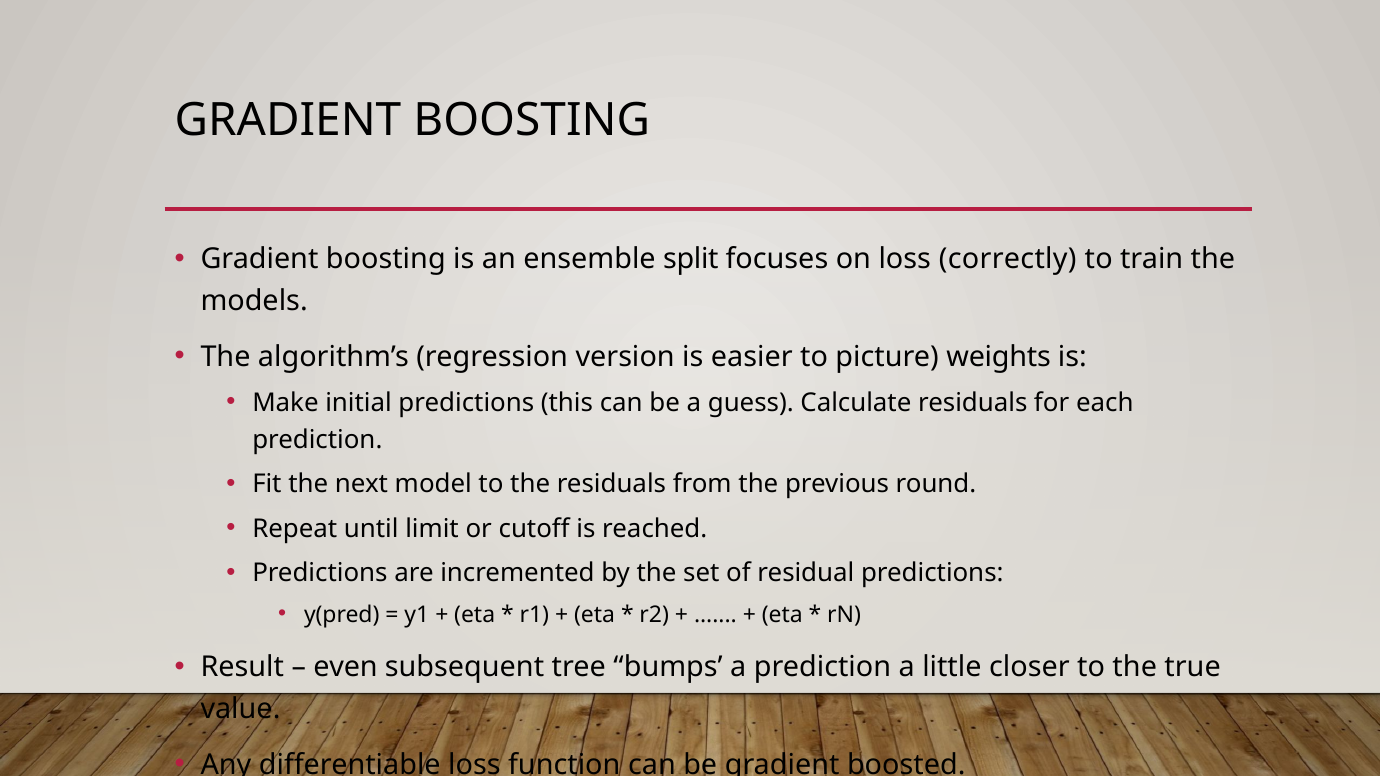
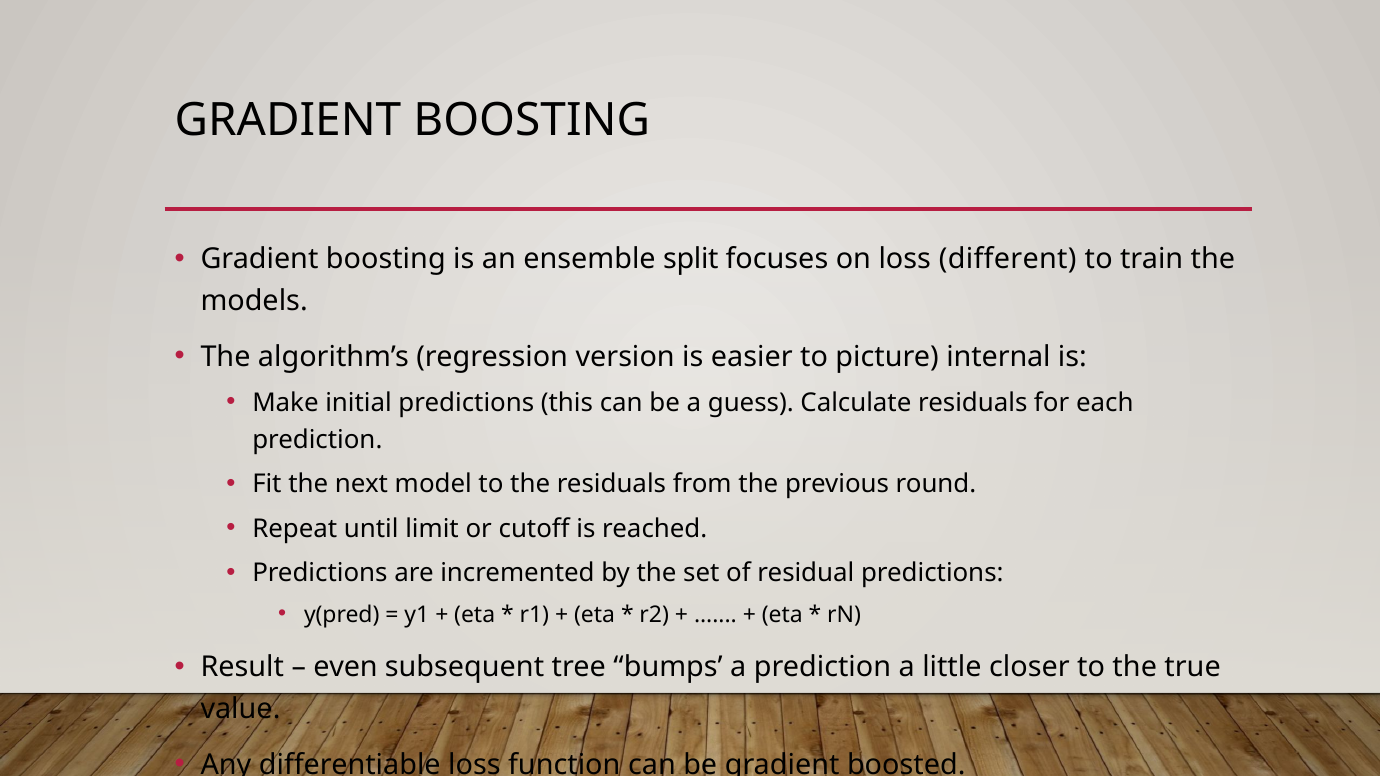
correctly: correctly -> different (1008, 259)
weights: weights -> internal (999, 357)
